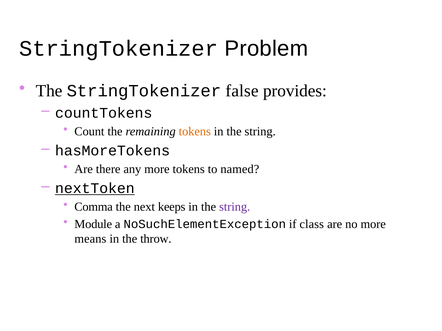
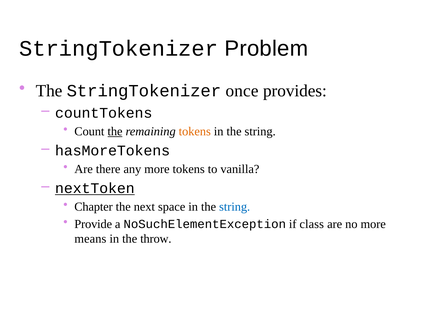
false: false -> once (242, 91)
the underline: none -> present (115, 132)
named: named -> vanilla (240, 169)
Comma: Comma -> Chapter (94, 207)
keeps: keeps -> space (172, 207)
string colour: purple -> blue (235, 207)
Module: Module -> Provide (93, 224)
